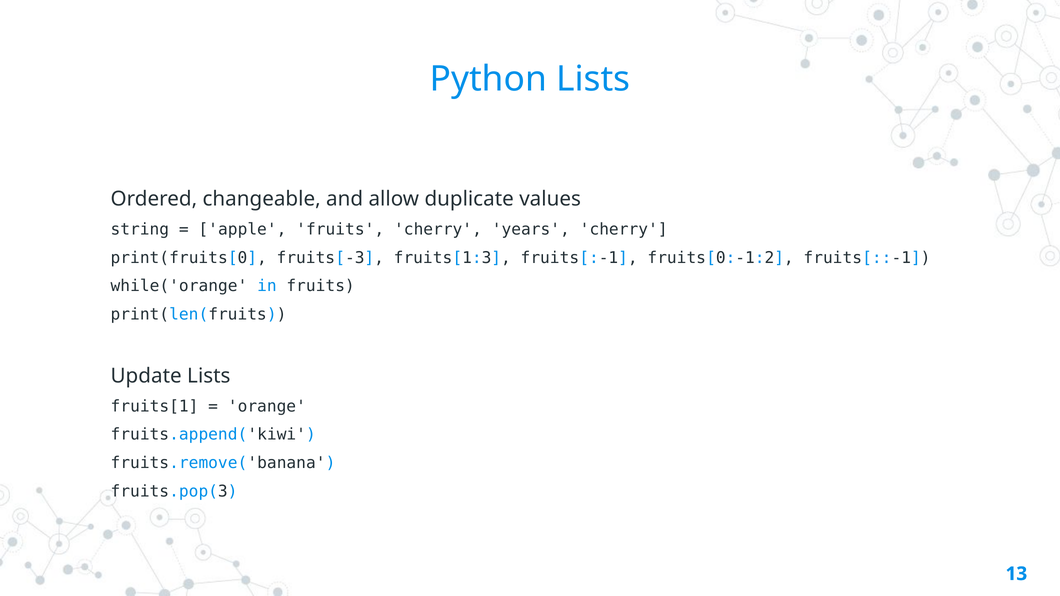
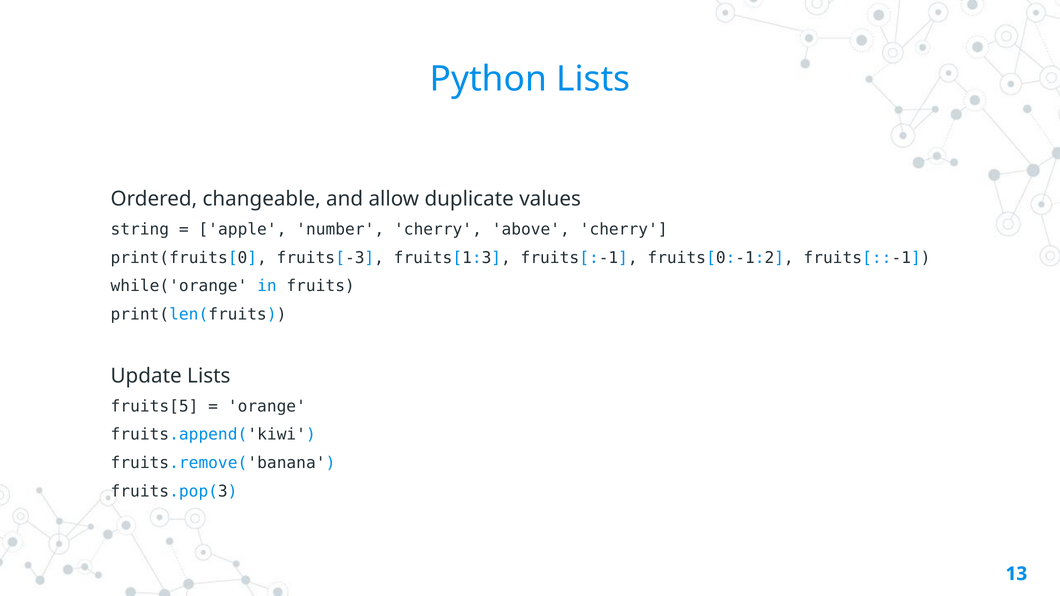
apple fruits: fruits -> number (340, 230)
years: years -> above (531, 230)
fruits[1: fruits[1 -> fruits[5 (155, 407)
